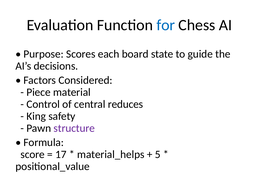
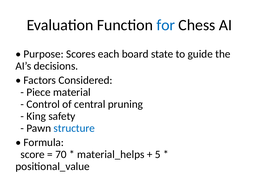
reduces: reduces -> pruning (125, 104)
structure colour: purple -> blue (74, 128)
17: 17 -> 70 (61, 155)
